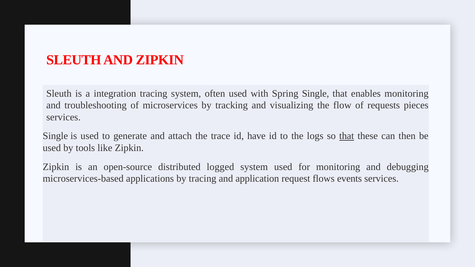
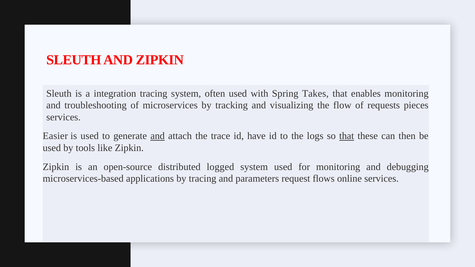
Spring Single: Single -> Takes (315, 94)
Single: Single -> Easier (55, 136)
and underline: none -> present (158, 136)
application: application -> parameters (257, 179)
events: events -> online (349, 179)
